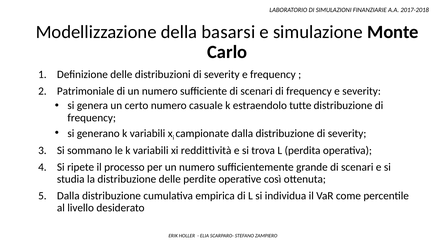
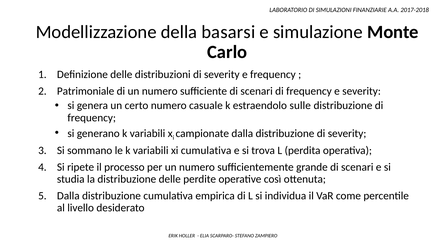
tutte: tutte -> sulle (300, 106)
xi reddittività: reddittività -> cumulativa (206, 150)
